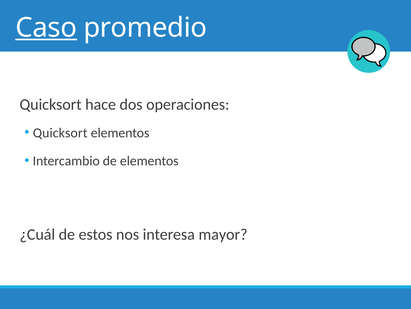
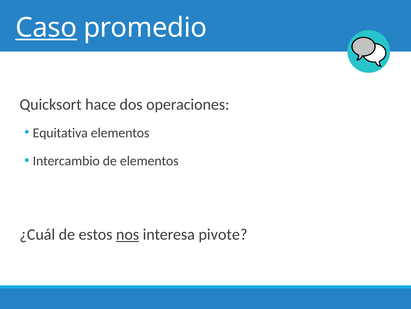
Quicksort: Quicksort -> Equitativa (60, 133)
nos underline: none -> present (128, 234)
mayor: mayor -> pivote (223, 234)
